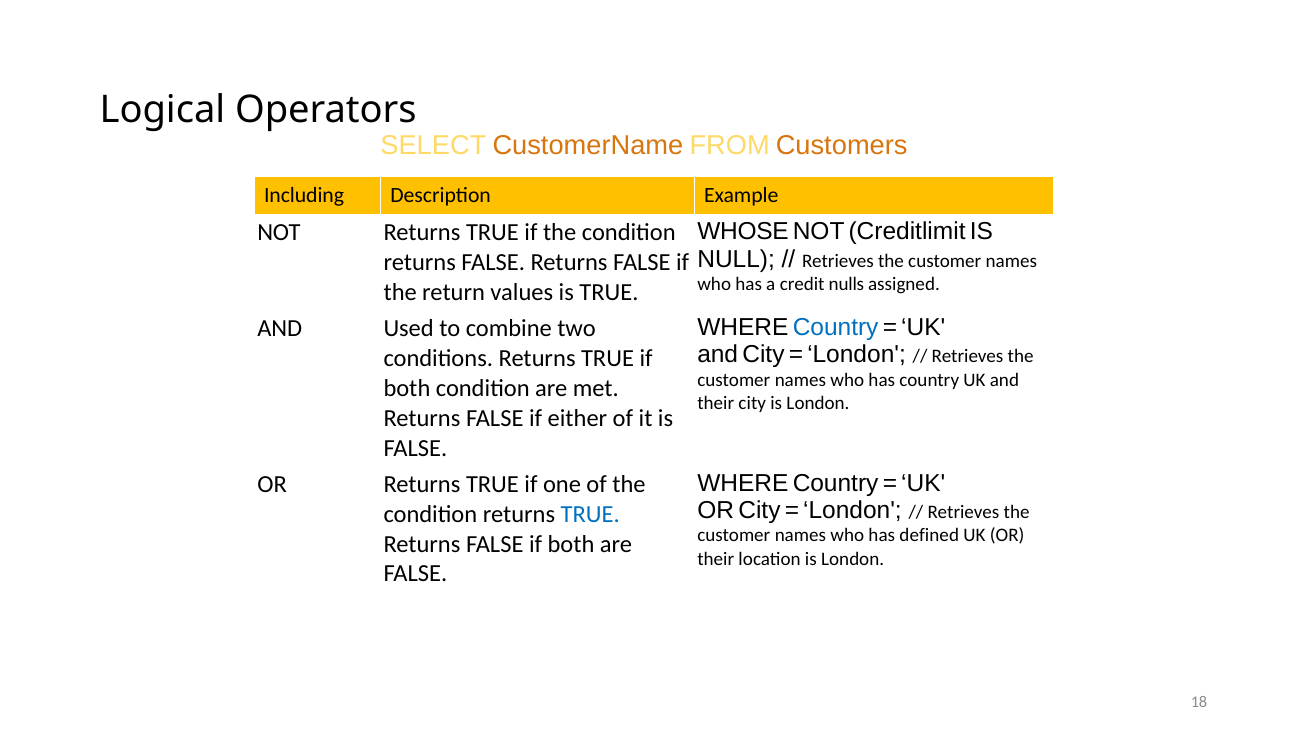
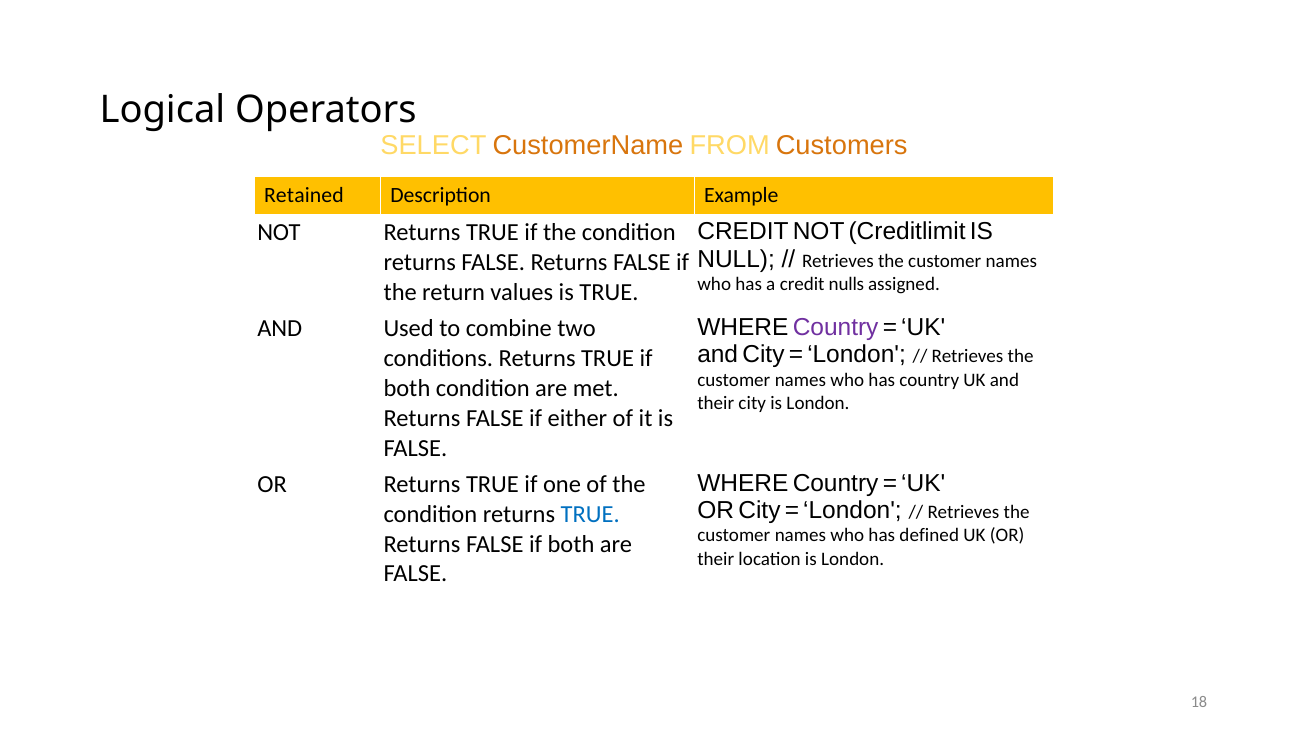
Including: Including -> Retained (304, 195)
WHOSE: WHOSE -> CREDIT (743, 232)
Country colour: blue -> purple (836, 327)
